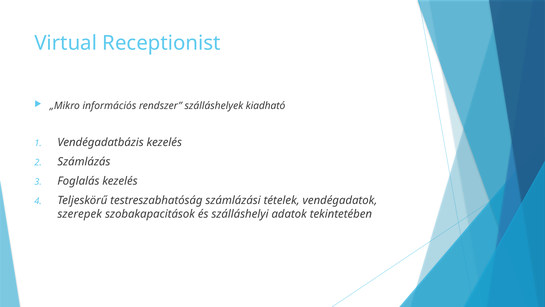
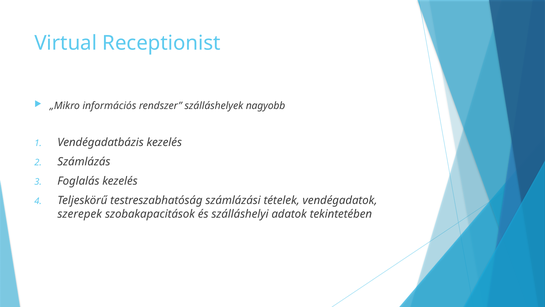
kiadható: kiadható -> nagyobb (266, 105)
